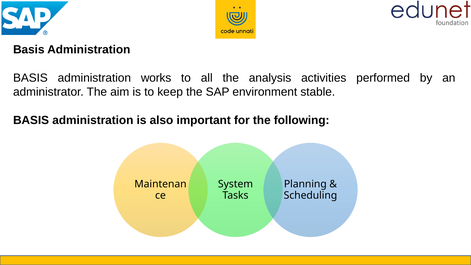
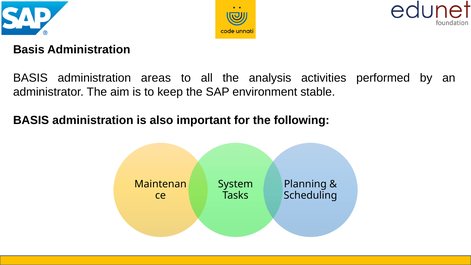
works: works -> areas (156, 78)
